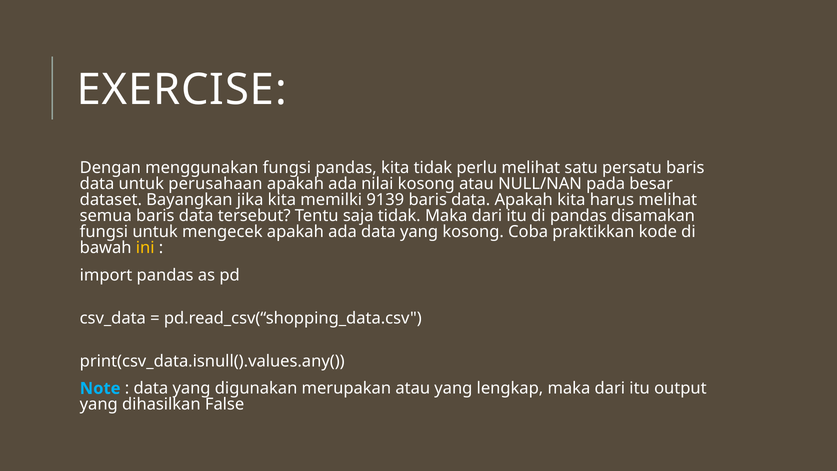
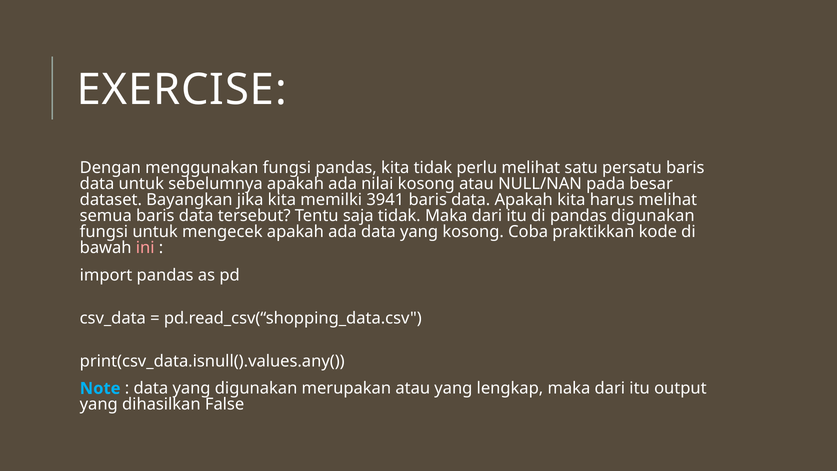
perusahaan: perusahaan -> sebelumnya (216, 184)
9139: 9139 -> 3941 (385, 200)
pandas disamakan: disamakan -> digunakan (653, 216)
ini colour: yellow -> pink (145, 248)
